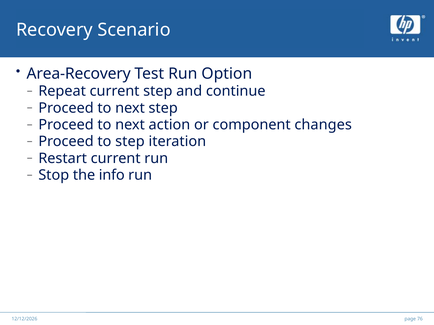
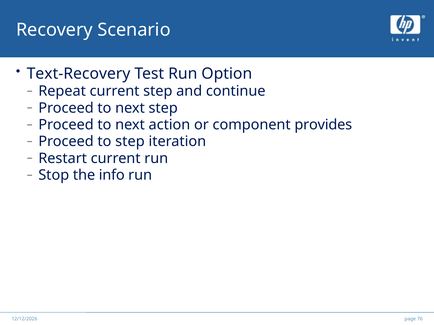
Area-Recovery: Area-Recovery -> Text-Recovery (79, 74)
changes: changes -> provides (323, 125)
